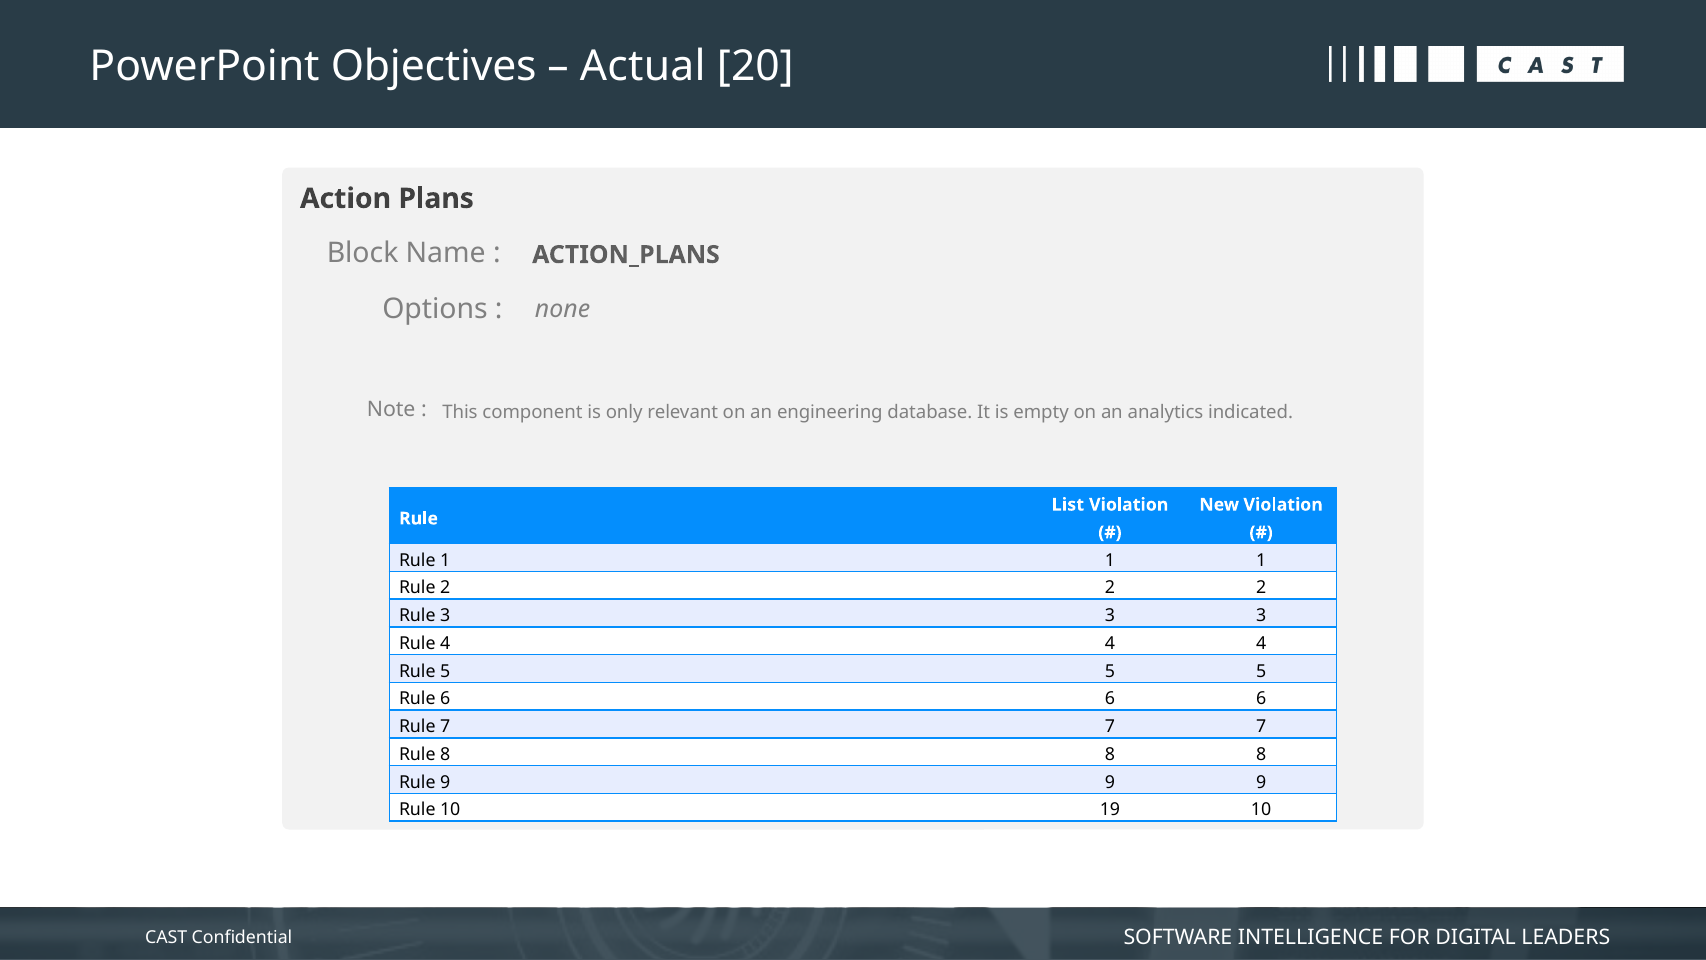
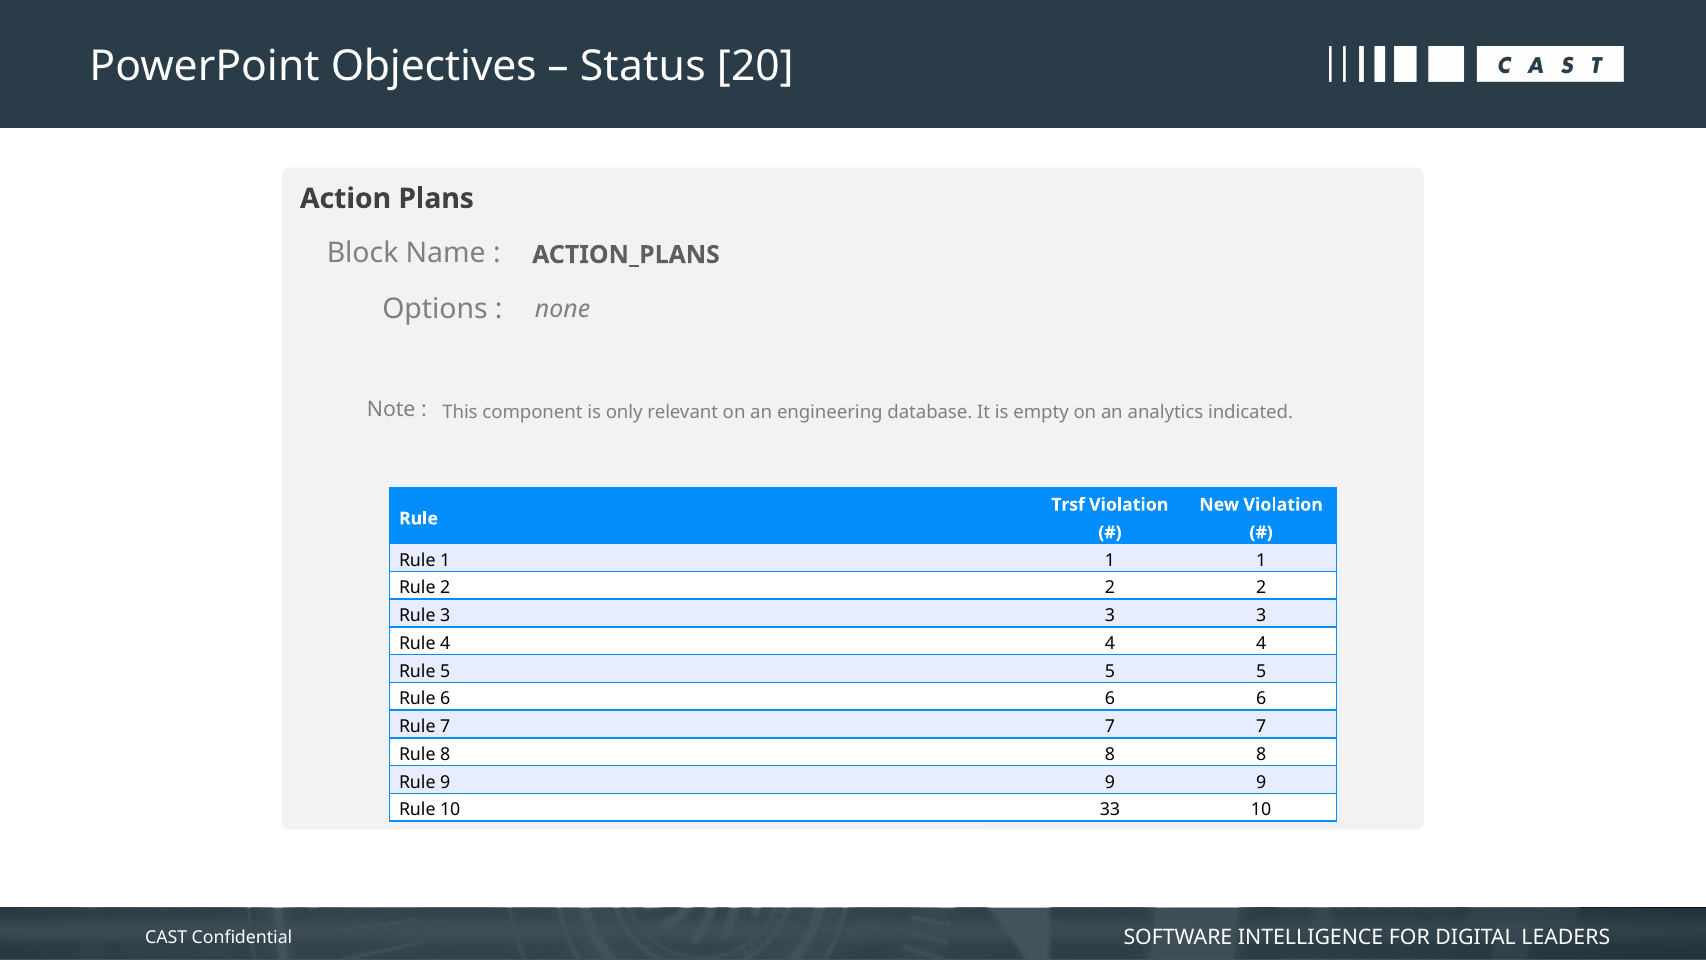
Actual: Actual -> Status (643, 66)
List: List -> Trsf (1068, 505)
19: 19 -> 33 (1110, 810)
